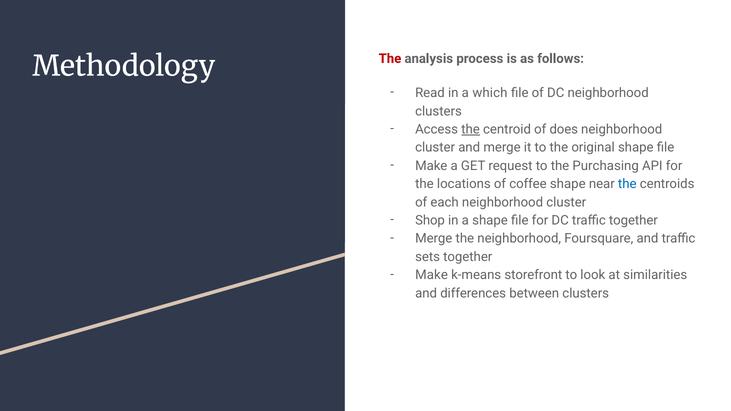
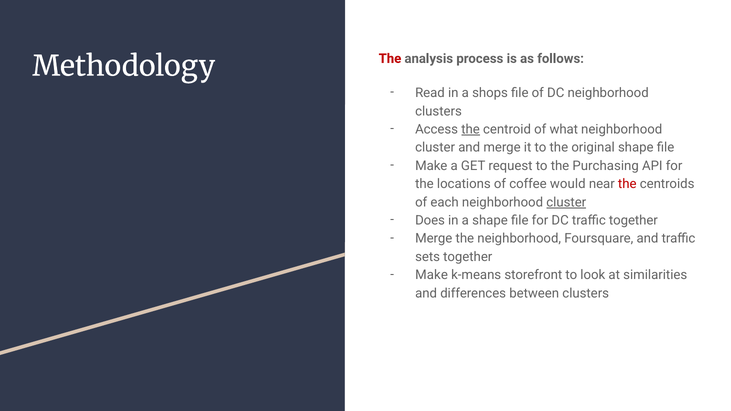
which: which -> shops (490, 93)
does: does -> what (564, 129)
coffee shape: shape -> would (568, 184)
the colour: blue -> red (627, 184)
cluster underline: none -> present (566, 202)
Shop: Shop -> Does (430, 221)
